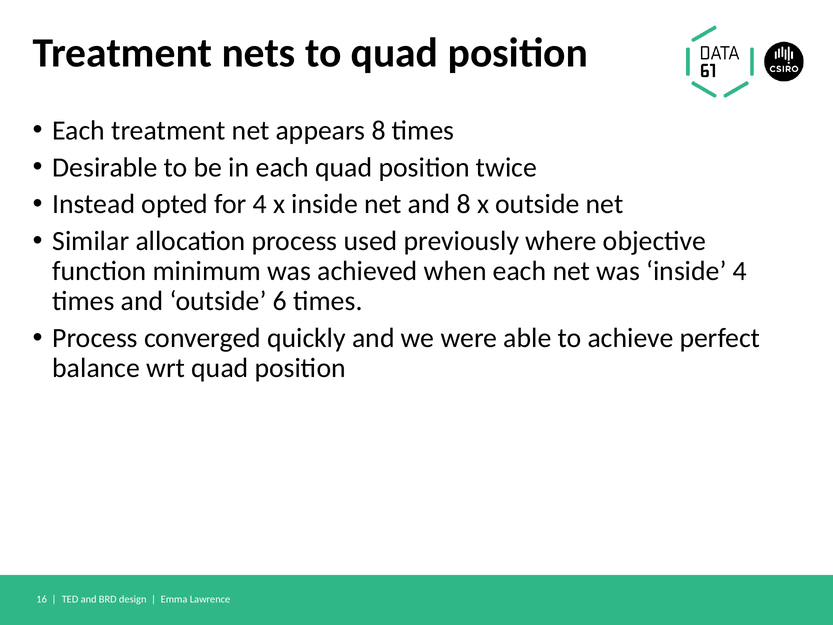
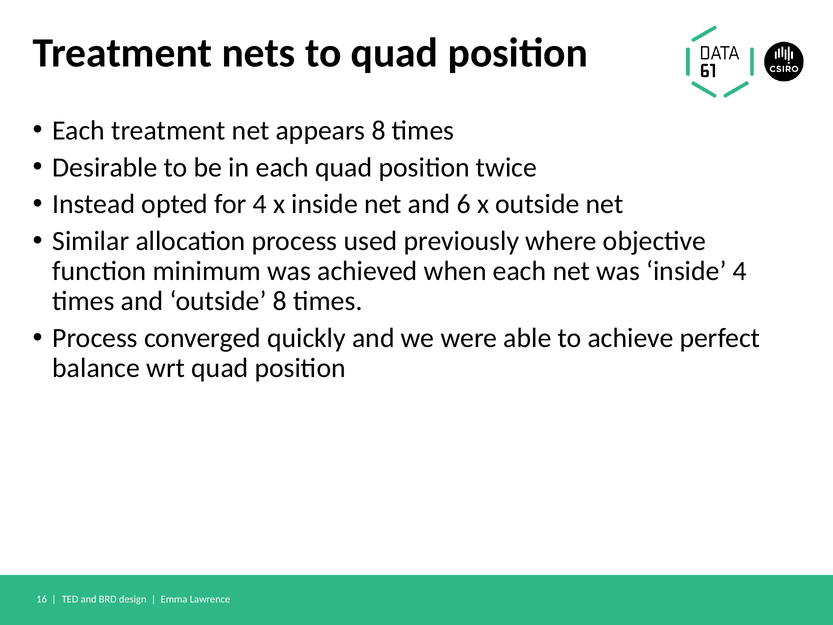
and 8: 8 -> 6 (464, 204)
outside 6: 6 -> 8 (280, 301)
